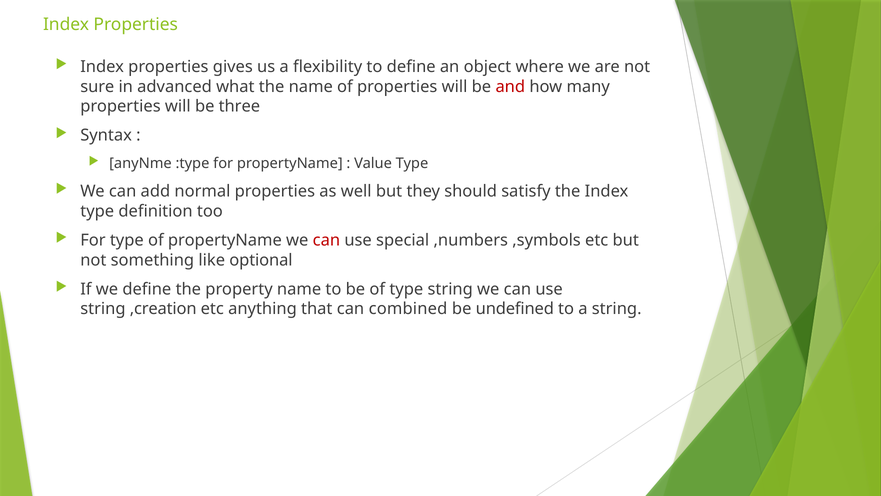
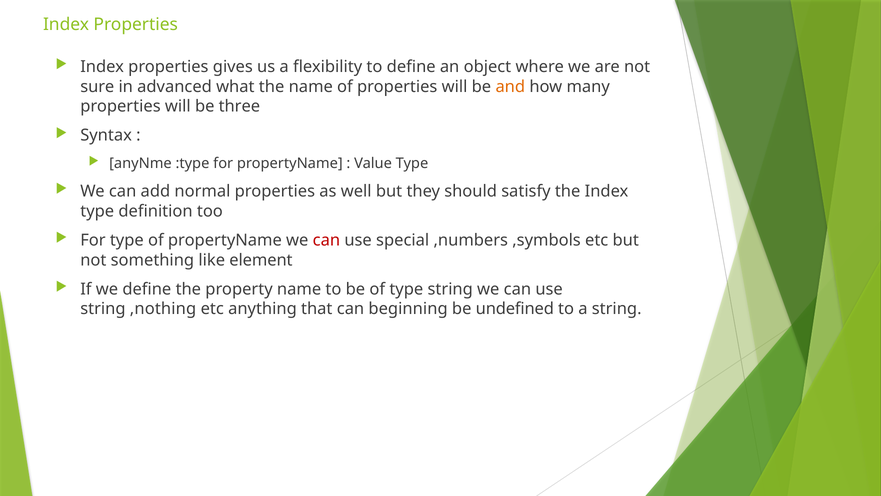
and colour: red -> orange (510, 87)
optional: optional -> element (261, 260)
,creation: ,creation -> ,nothing (163, 309)
combined: combined -> beginning (408, 309)
